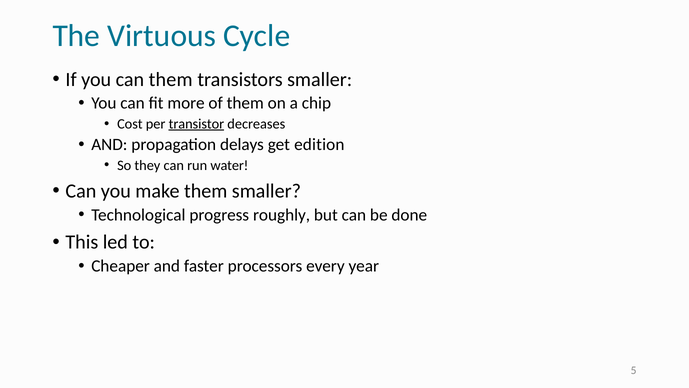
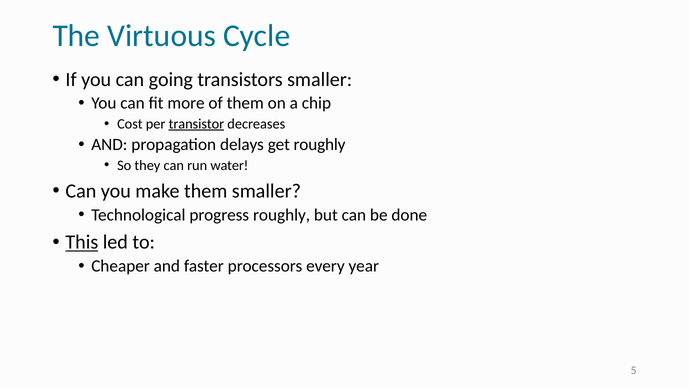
can them: them -> going (171, 79)
get edition: edition -> roughly (320, 144)
This underline: none -> present (82, 242)
